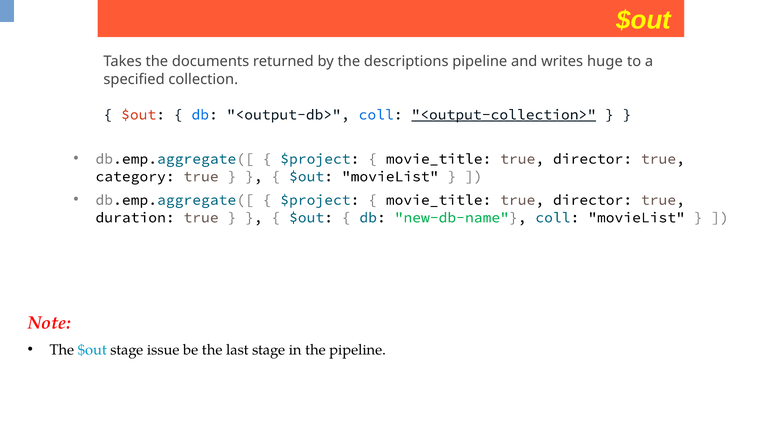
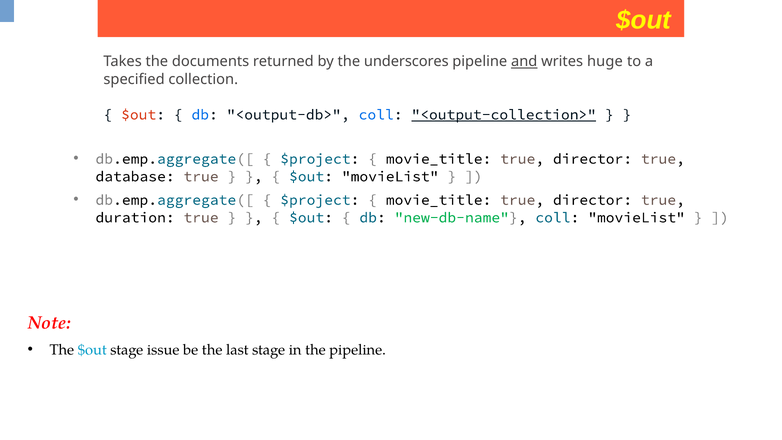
descriptions: descriptions -> underscores (406, 62)
and underline: none -> present (524, 62)
category: category -> database (135, 176)
